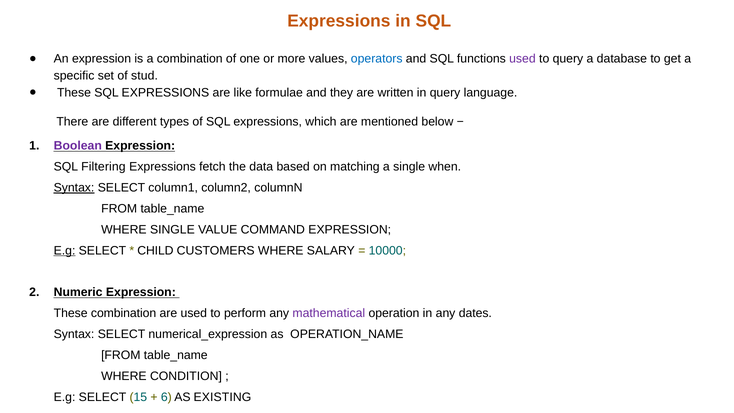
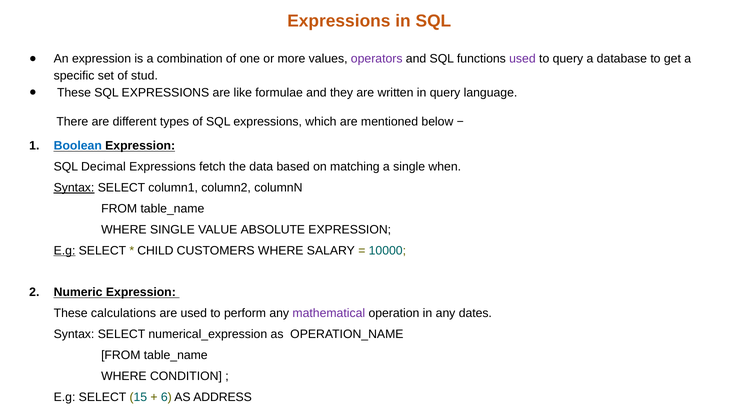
operators colour: blue -> purple (377, 59)
Boolean colour: purple -> blue (78, 146)
Filtering: Filtering -> Decimal (103, 167)
COMMAND: COMMAND -> ABSOLUTE (273, 230)
These combination: combination -> calculations (123, 313)
EXISTING: EXISTING -> ADDRESS (223, 397)
